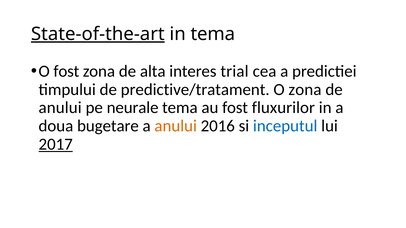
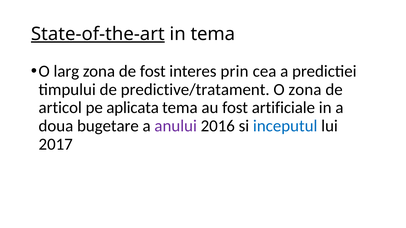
O fost: fost -> larg (66, 71)
de alta: alta -> fost (153, 71)
trial: trial -> prin (235, 71)
anului: anului -> articol (60, 108)
neurale: neurale -> aplicata (133, 108)
fluxurilor: fluxurilor -> artificiale (283, 108)
anului colour: orange -> purple (176, 126)
2017 underline: present -> none (56, 144)
